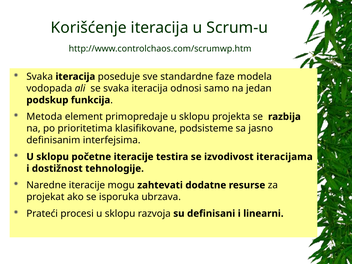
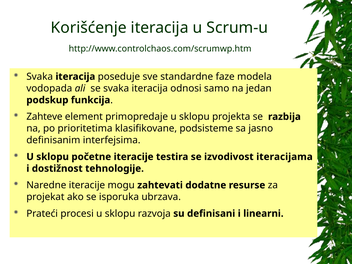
Metoda: Metoda -> Zahteve (44, 117)
